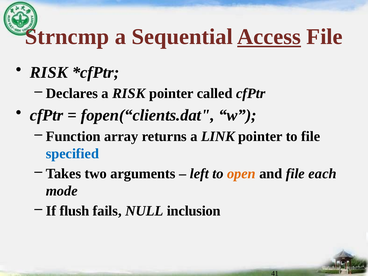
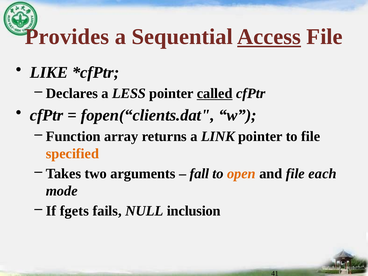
Strncmp: Strncmp -> Provides (67, 37)
RISK: RISK -> LIKE (49, 72)
a RISK: RISK -> LESS (129, 93)
called underline: none -> present (215, 93)
specified colour: blue -> orange (72, 154)
left: left -> fall (199, 174)
flush: flush -> fgets (74, 211)
